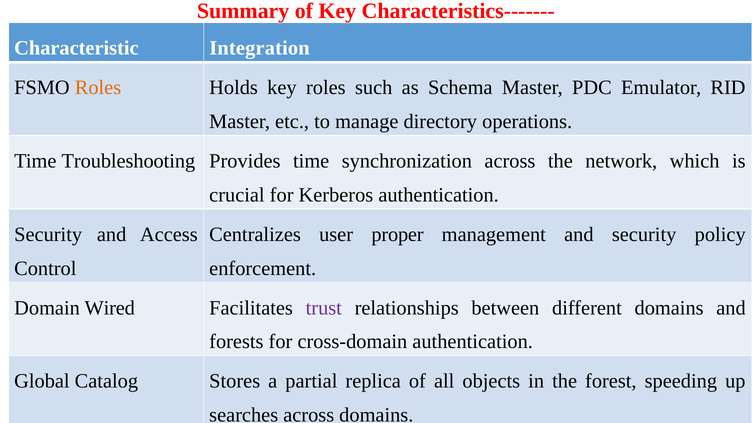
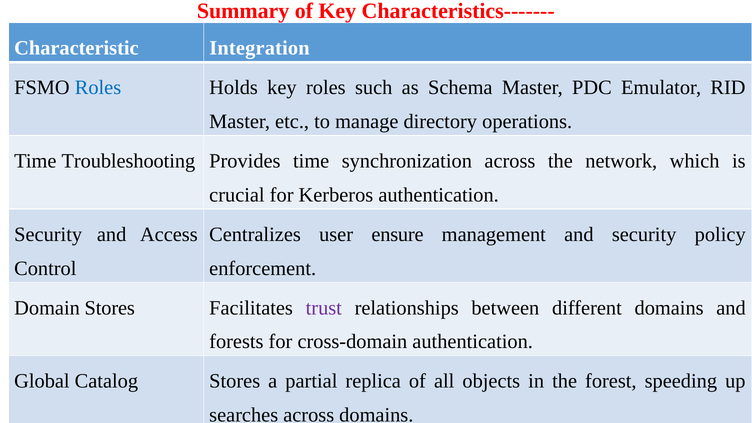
Roles colour: orange -> blue (98, 88)
proper: proper -> ensure (398, 234)
Domain Wired: Wired -> Stores (110, 308)
